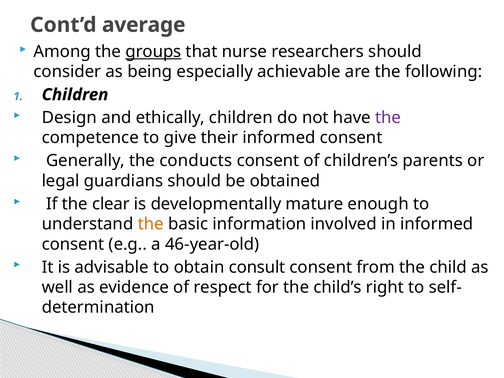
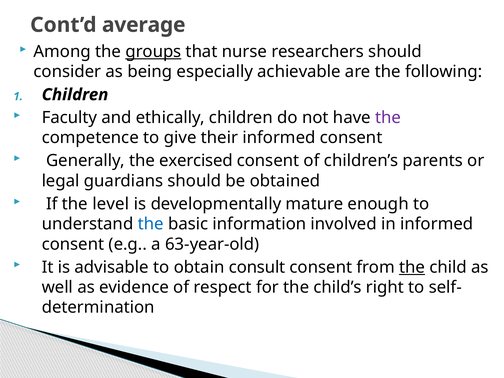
Design: Design -> Faculty (69, 118)
conducts: conducts -> exercised (196, 161)
clear: clear -> level (111, 204)
the colour: orange -> blue (151, 224)
46-year-old: 46-year-old -> 63-year-old (212, 244)
the underline: none -> present (412, 267)
